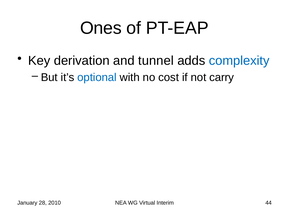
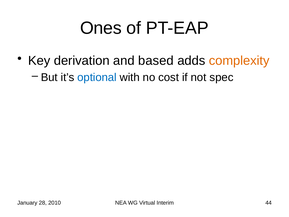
tunnel: tunnel -> based (156, 61)
complexity colour: blue -> orange (239, 61)
carry: carry -> spec (222, 77)
